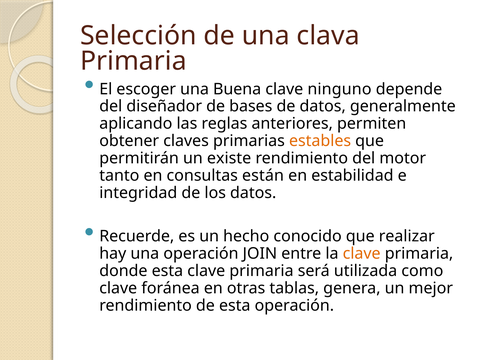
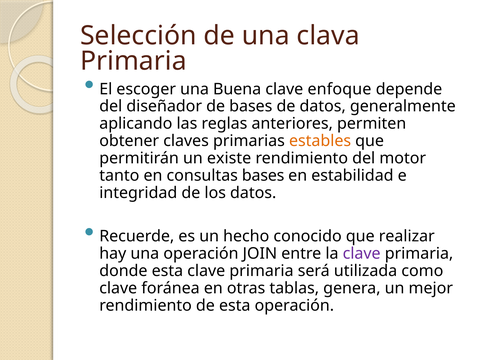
ninguno: ninguno -> enfoque (339, 89)
consultas están: están -> bases (263, 175)
clave colour: orange -> purple (362, 254)
